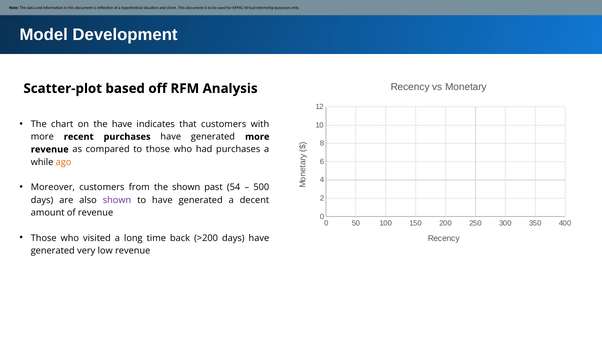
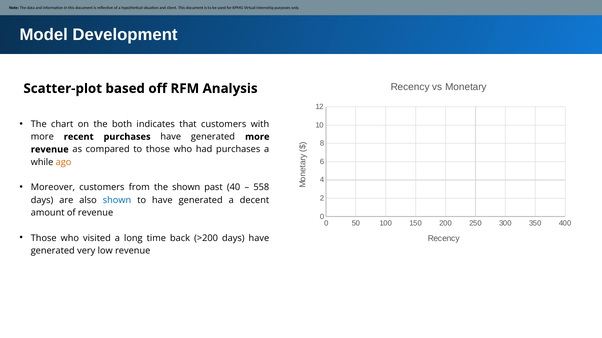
the have: have -> both (122, 124)
54: 54 -> 40 (234, 188)
500: 500 -> 558 (261, 188)
shown colour: purple -> blue (117, 200)
